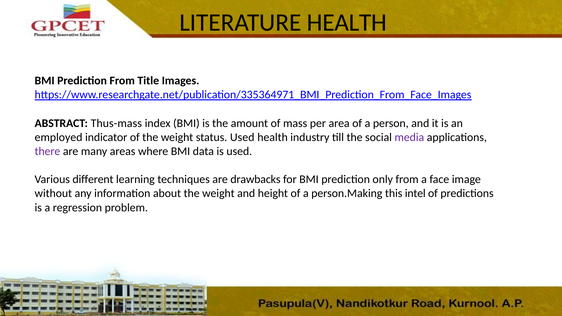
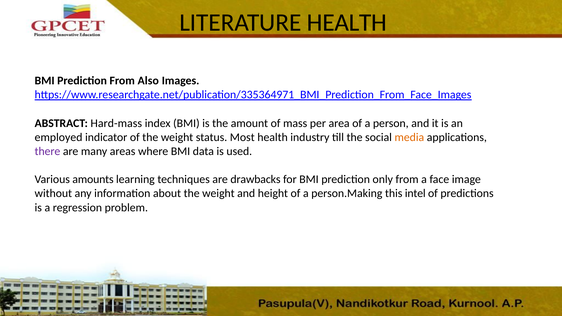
Title: Title -> Also (148, 81)
Thus-mass: Thus-mass -> Hard-mass (116, 123)
status Used: Used -> Most (242, 137)
media colour: purple -> orange (409, 137)
different: different -> amounts (93, 179)
